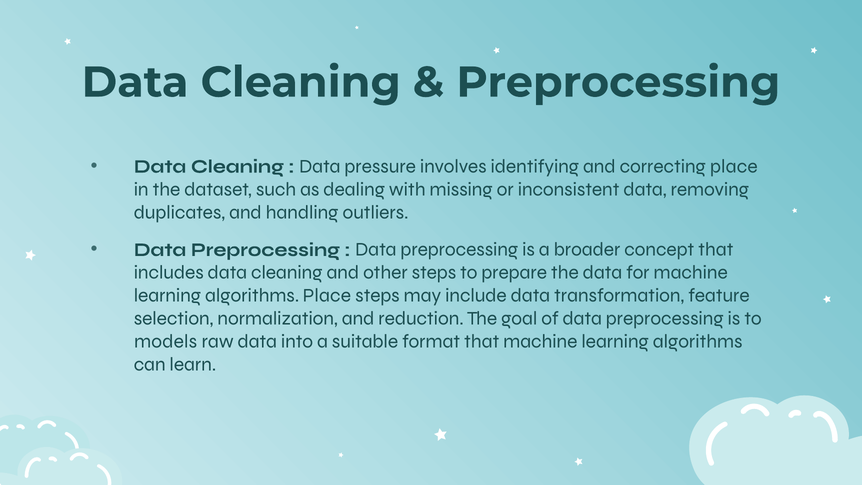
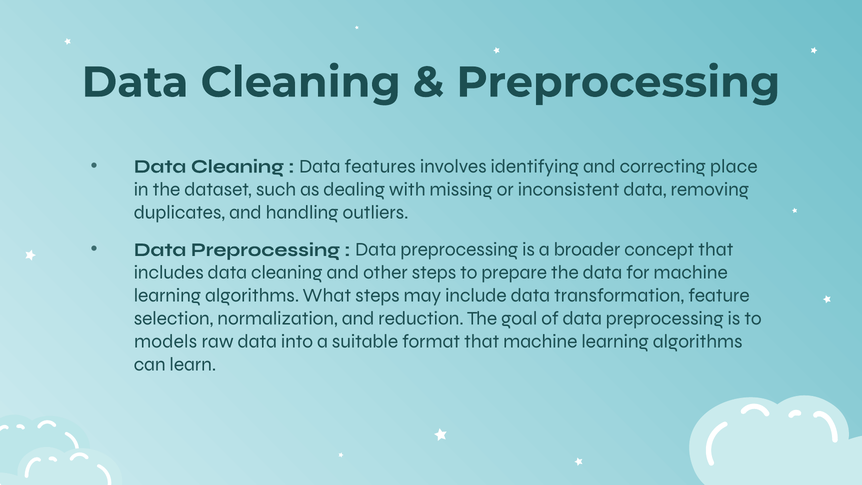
pressure: pressure -> features (380, 166)
algorithms Place: Place -> What (327, 296)
